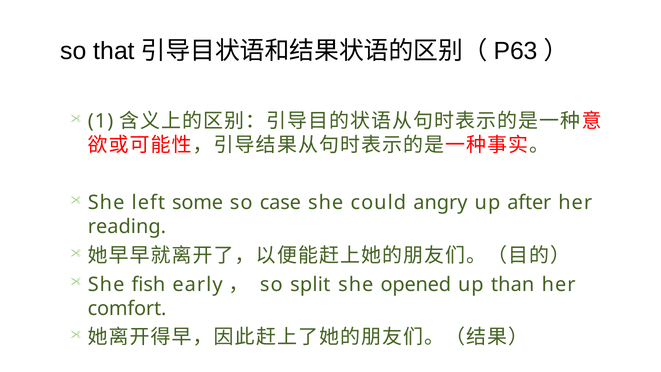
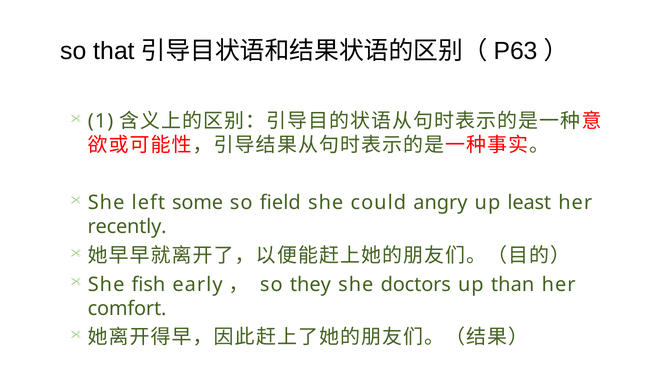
case: case -> field (280, 203)
after: after -> least (529, 203)
reading: reading -> recently (127, 227)
split: split -> they (310, 284)
opened: opened -> doctors (416, 284)
